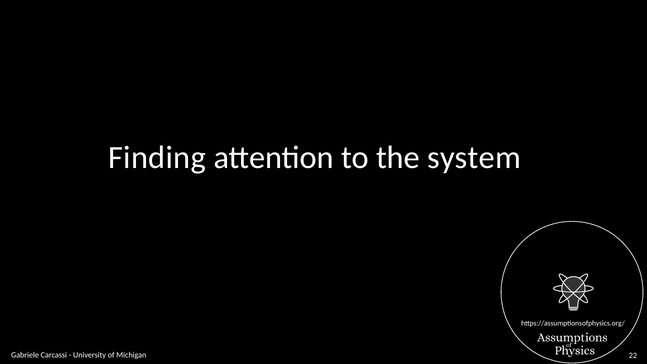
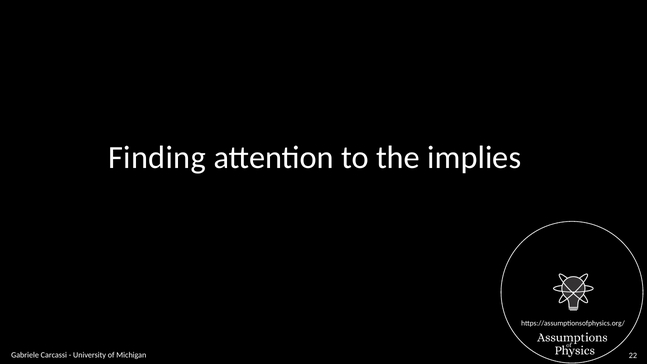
system: system -> implies (474, 157)
